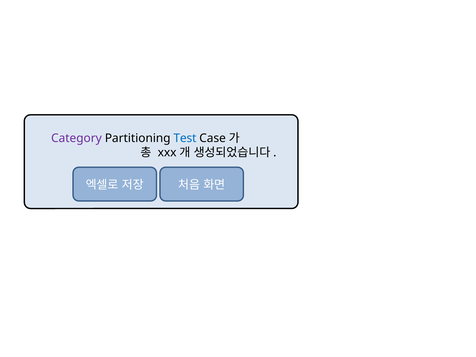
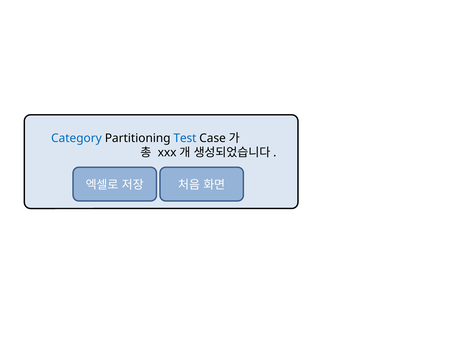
Category colour: purple -> blue (76, 138)
